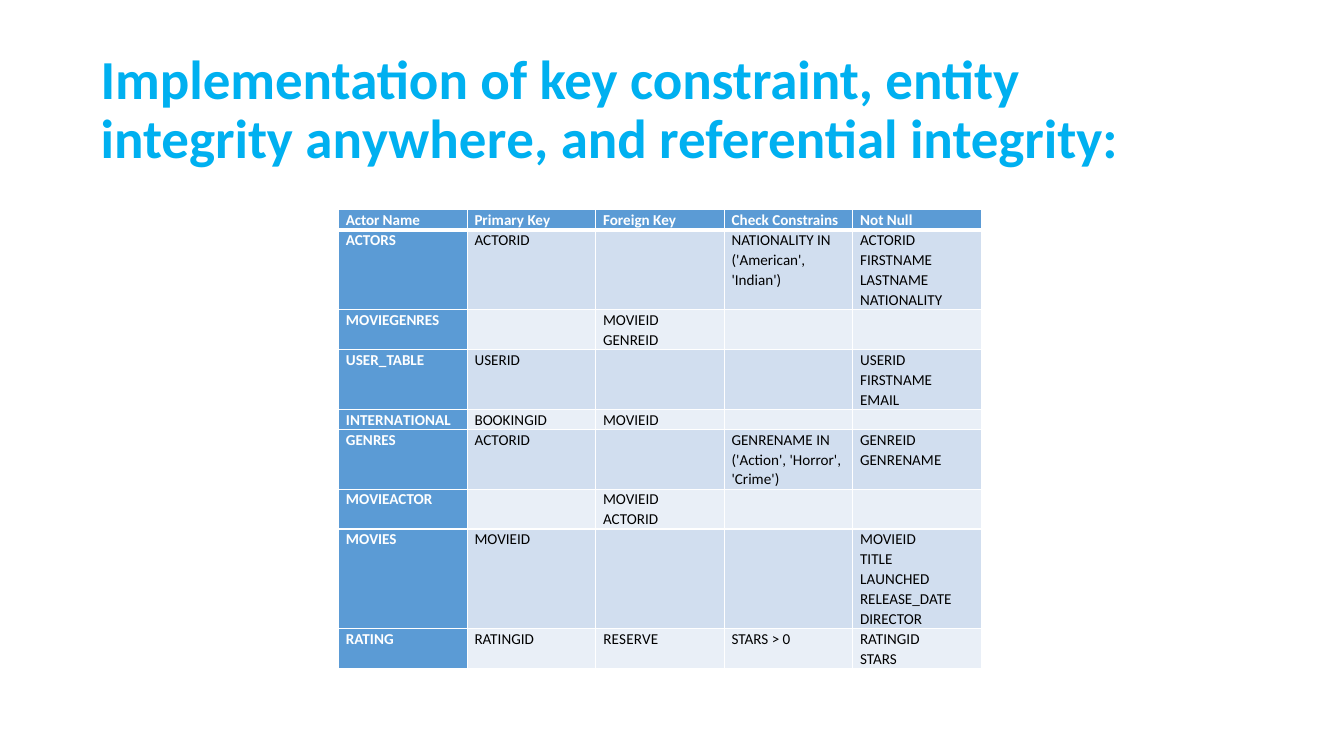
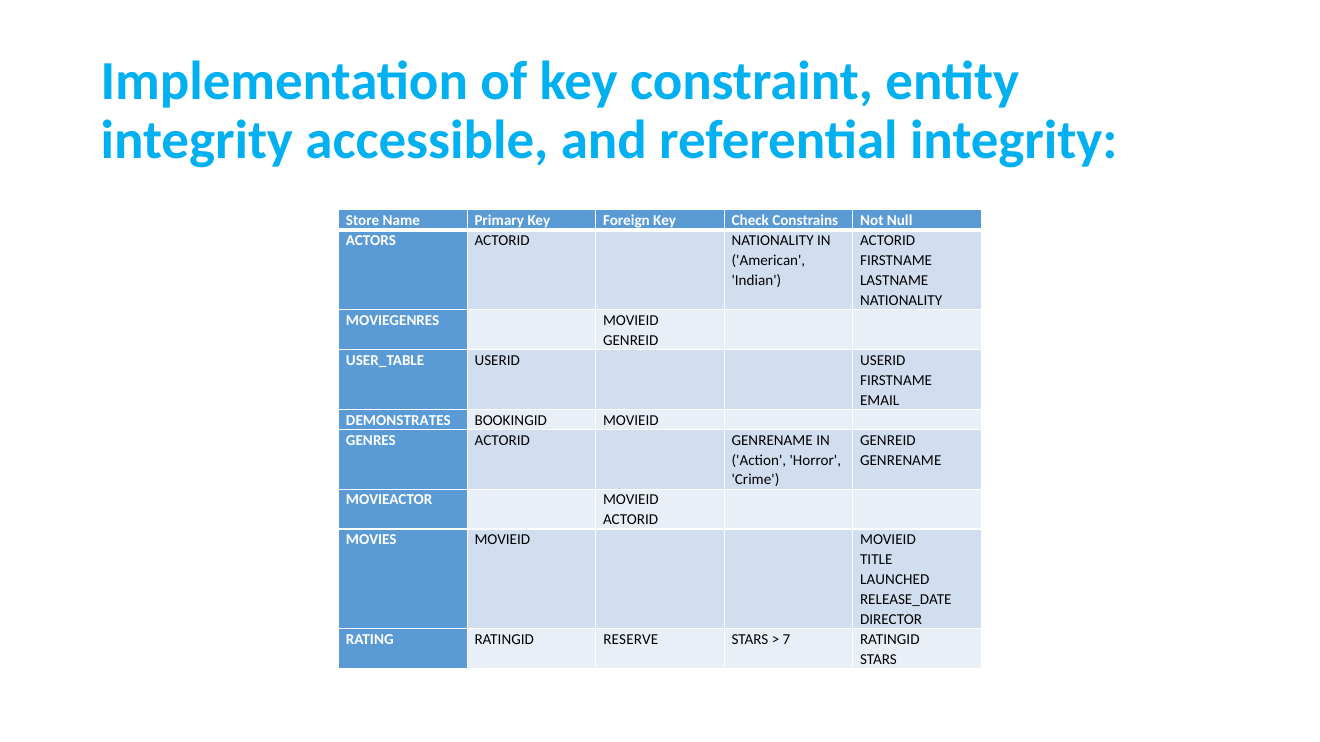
anywhere: anywhere -> accessible (427, 141)
Actor: Actor -> Store (363, 221)
INTERNATIONAL: INTERNATIONAL -> DEMONSTRATES (398, 420)
0: 0 -> 7 (787, 640)
